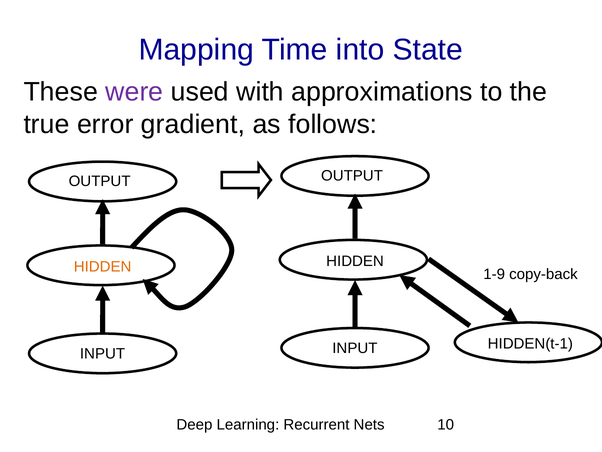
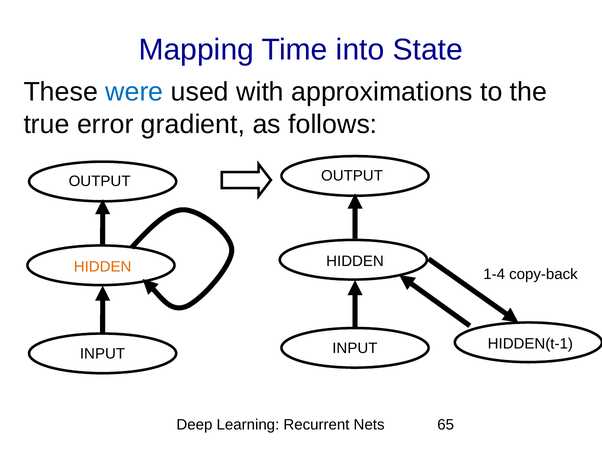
were colour: purple -> blue (134, 92)
1-9: 1-9 -> 1-4 (494, 274)
10: 10 -> 65 (446, 424)
